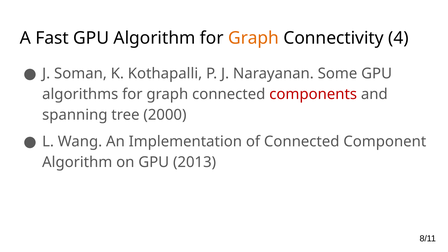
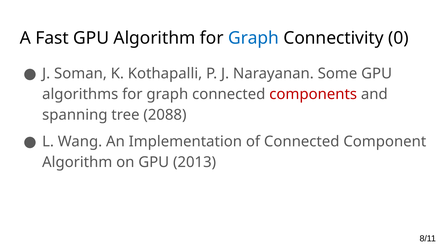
Graph colour: orange -> blue (254, 38)
4: 4 -> 0 (398, 38)
2000: 2000 -> 2088 (165, 115)
